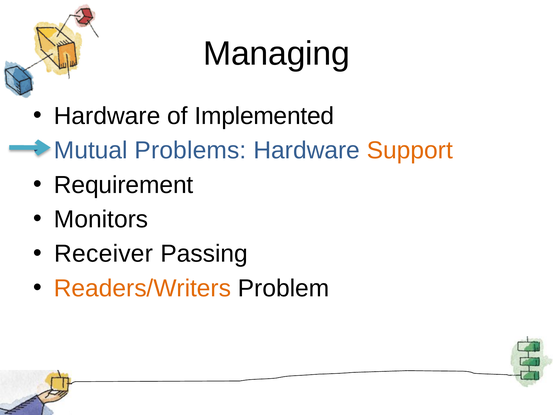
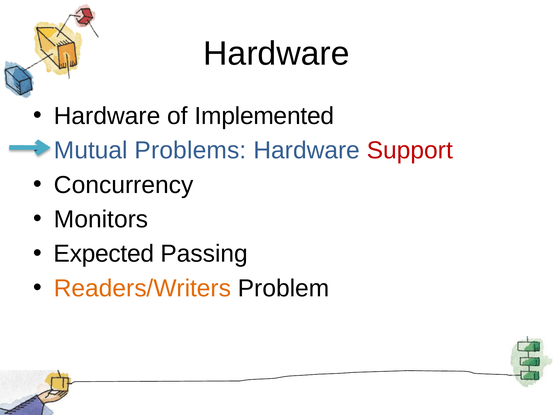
Managing: Managing -> Hardware (276, 54)
Support colour: orange -> red (410, 150)
Requirement: Requirement -> Concurrency (124, 185)
Receiver: Receiver -> Expected (104, 254)
